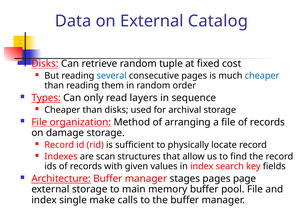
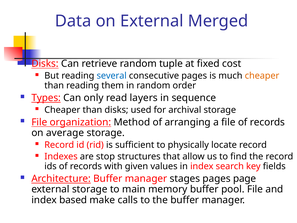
Catalog: Catalog -> Merged (218, 21)
cheaper colour: blue -> orange (262, 76)
damage: damage -> average (65, 133)
scan: scan -> stop (105, 156)
single: single -> based (73, 200)
